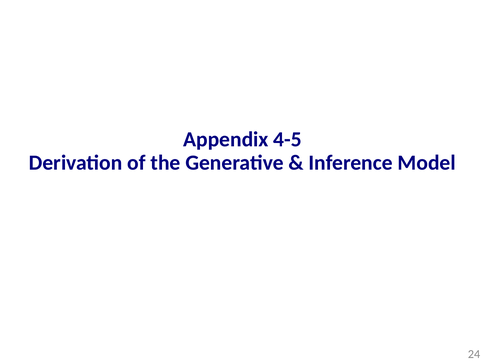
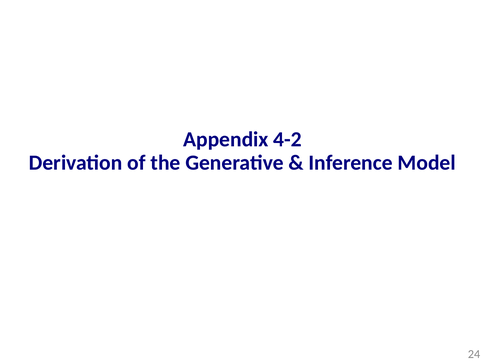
4-5: 4-5 -> 4-2 (288, 140)
